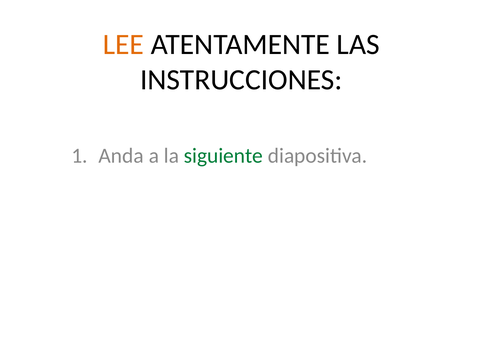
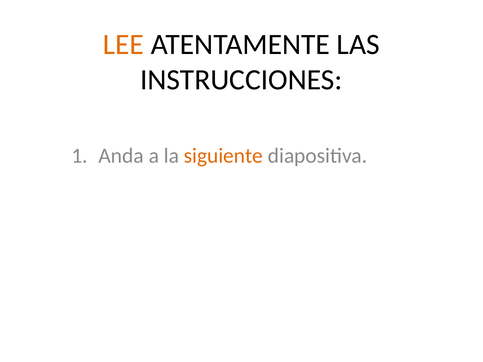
siguiente colour: green -> orange (223, 156)
